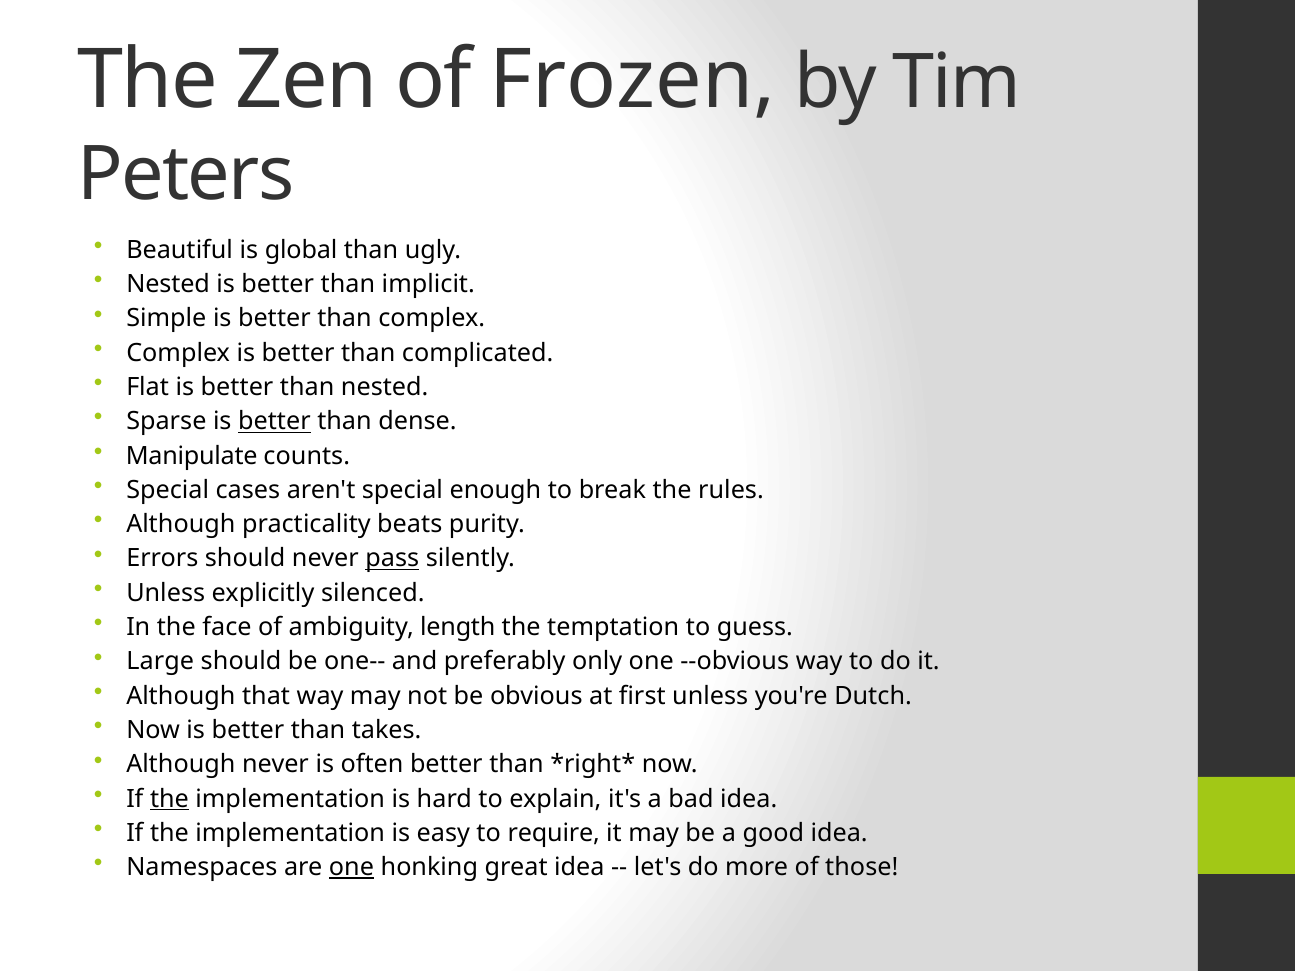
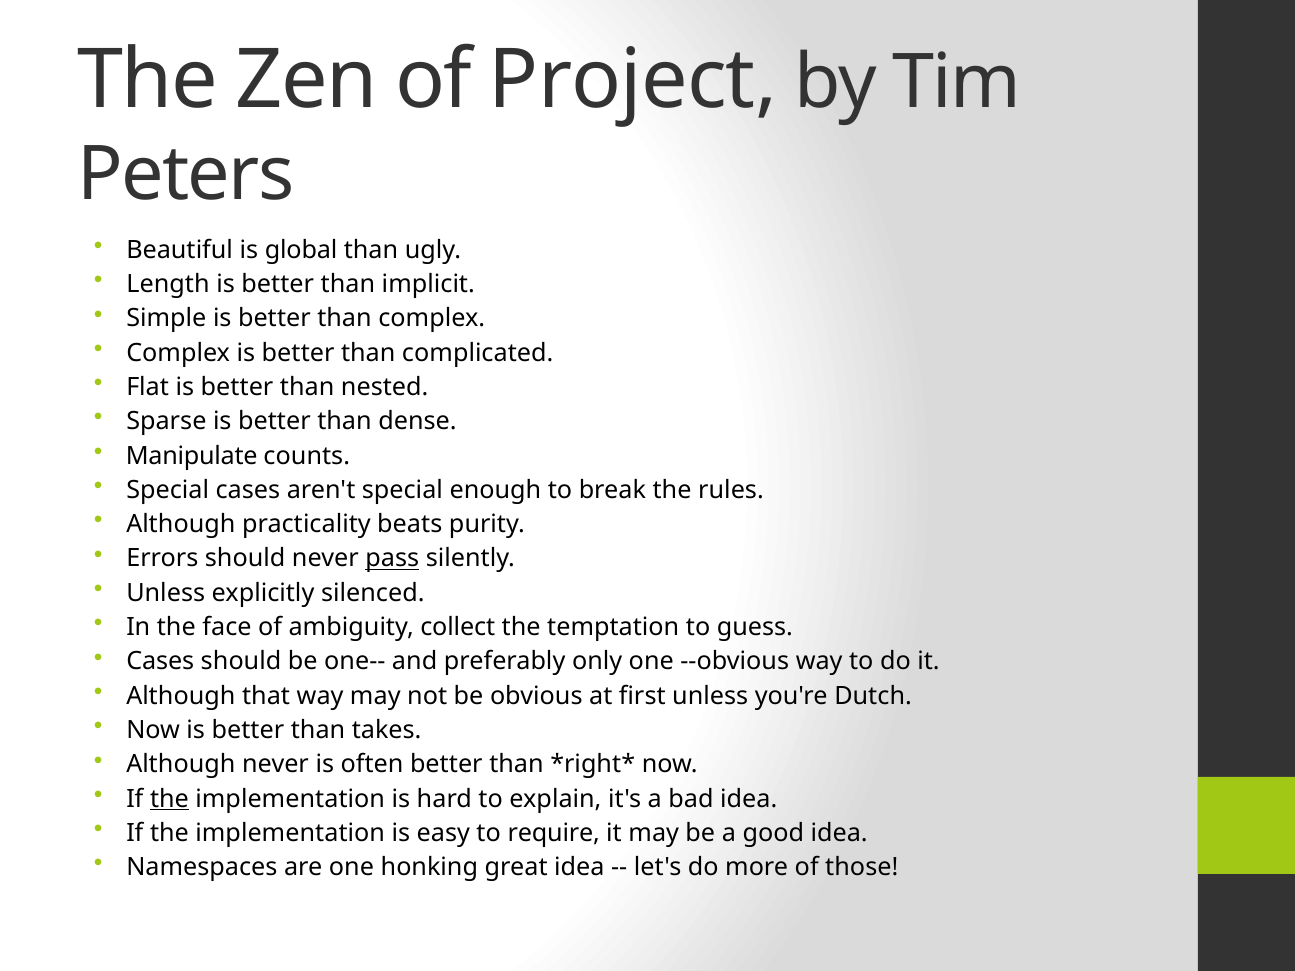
Frozen: Frozen -> Project (633, 80)
Nested: Nested -> Length (168, 284)
better underline: present -> none (274, 422)
length: length -> collect (458, 627)
Large: Large -> Cases (160, 662)
one underline: present -> none (351, 868)
